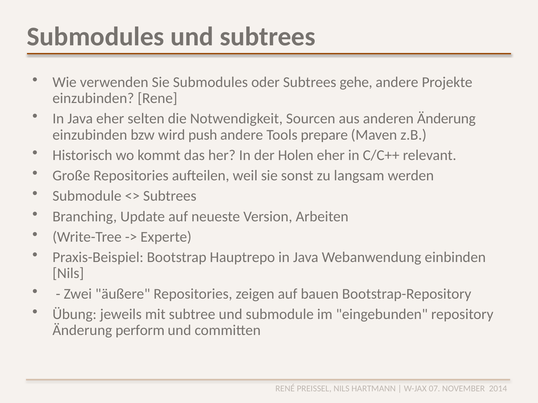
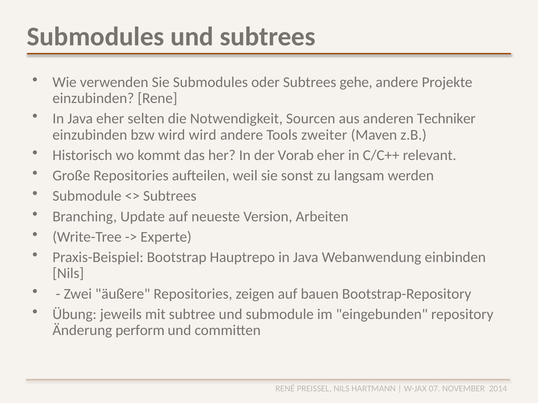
anderen Änderung: Änderung -> Techniker (446, 119)
wird push: push -> wird (203, 135)
prepare: prepare -> zweiter (324, 135)
Holen: Holen -> Vorab (296, 155)
